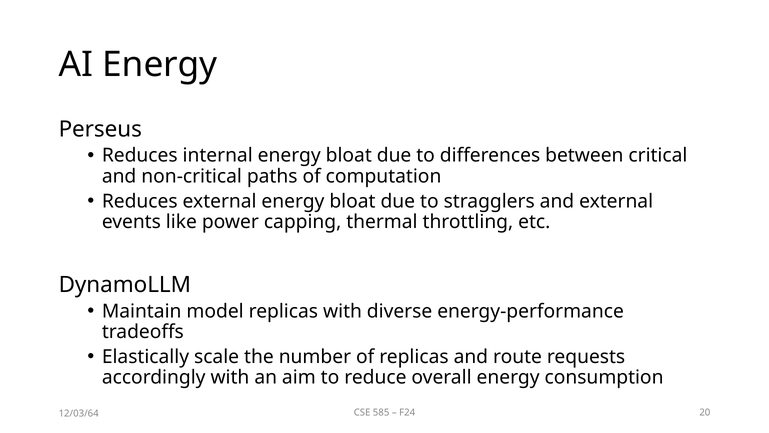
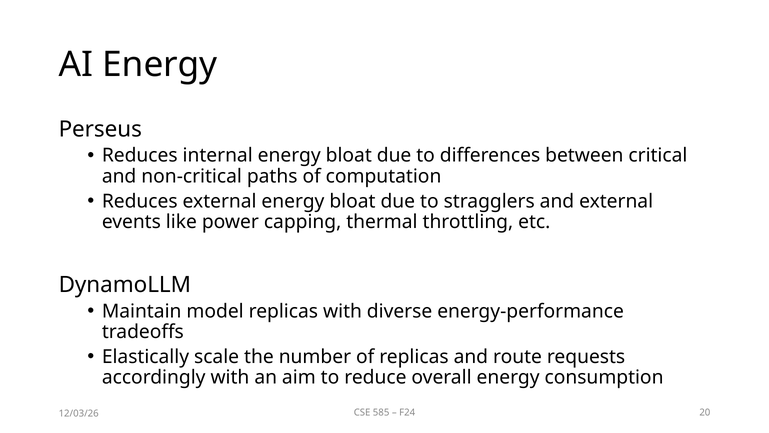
12/03/64: 12/03/64 -> 12/03/26 (79, 413)
